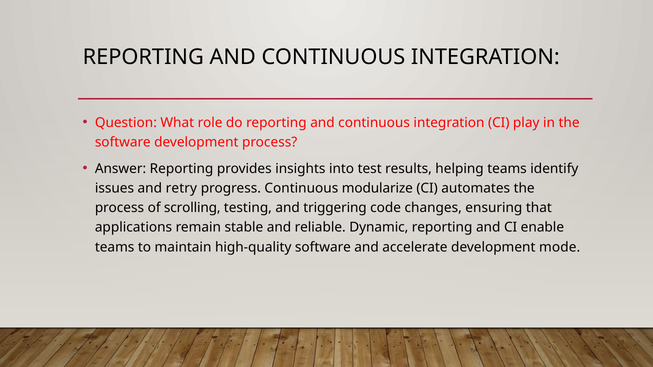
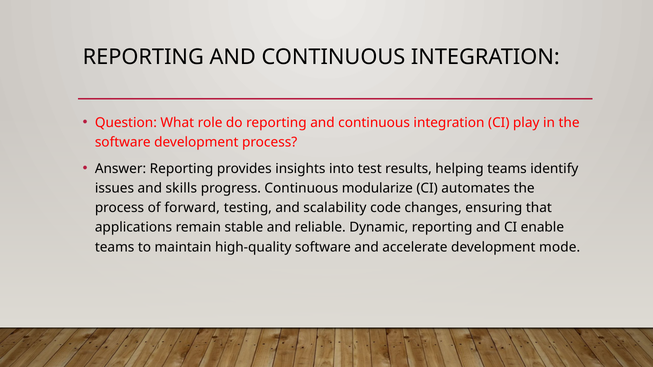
retry: retry -> skills (181, 188)
scrolling: scrolling -> forward (192, 208)
triggering: triggering -> scalability (335, 208)
